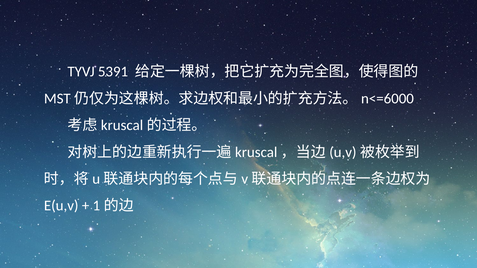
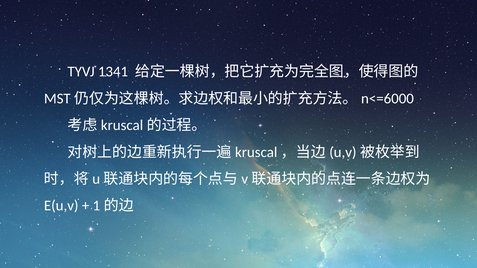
5391: 5391 -> 1341 (113, 72)
